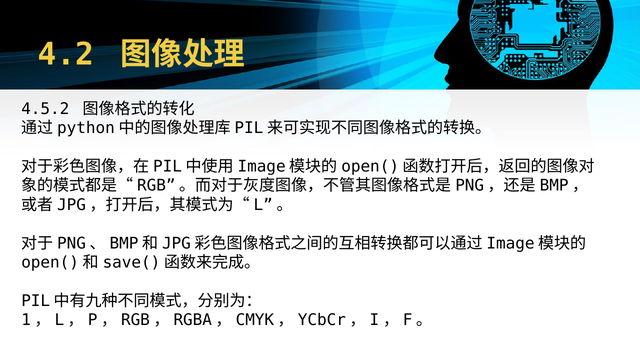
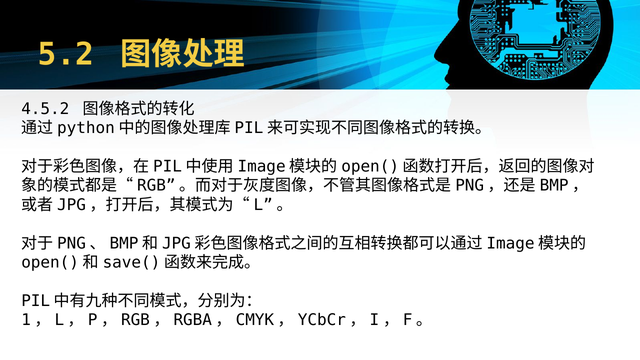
4.2: 4.2 -> 5.2 (66, 54)
